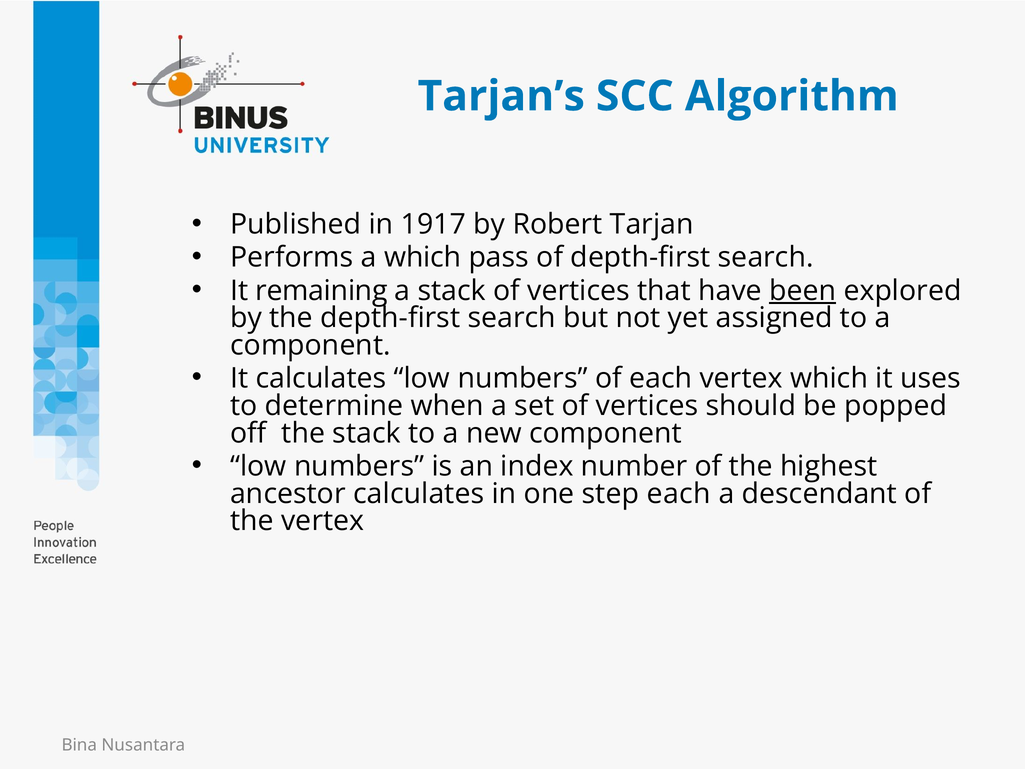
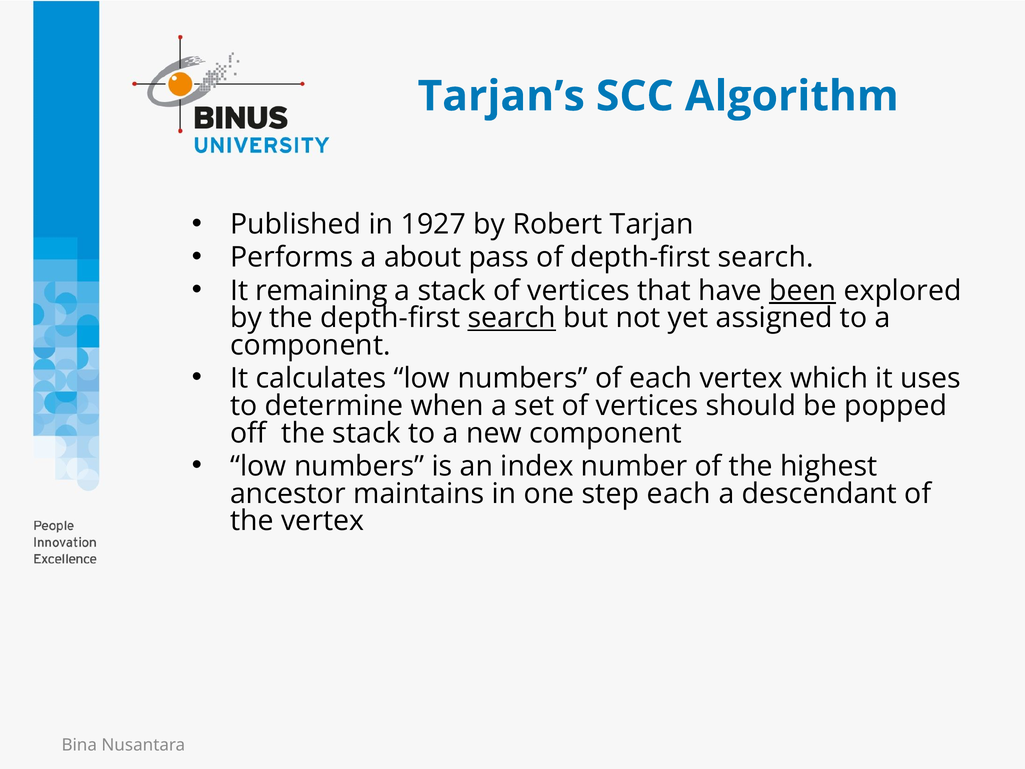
1917: 1917 -> 1927 (433, 224)
a which: which -> about (423, 258)
search underline: none -> present (512, 318)
ancestor calculates: calculates -> maintains (419, 493)
